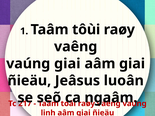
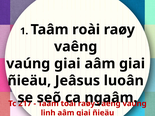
tôùi: tôùi -> roài (86, 30)
